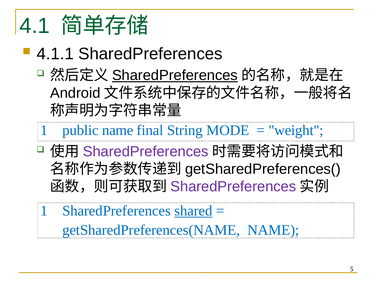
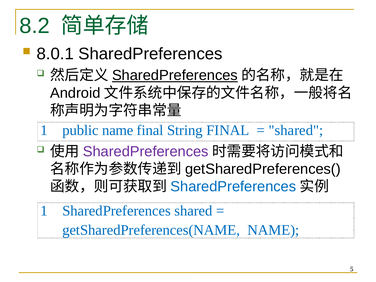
4.1: 4.1 -> 8.2 (35, 26)
4.1.1: 4.1.1 -> 8.0.1 (55, 54)
String MODE: MODE -> FINAL (228, 130)
weight: weight -> shared (296, 130)
SharedPreferences colour: purple -> blue (233, 187)
shared underline: present -> none (193, 211)
